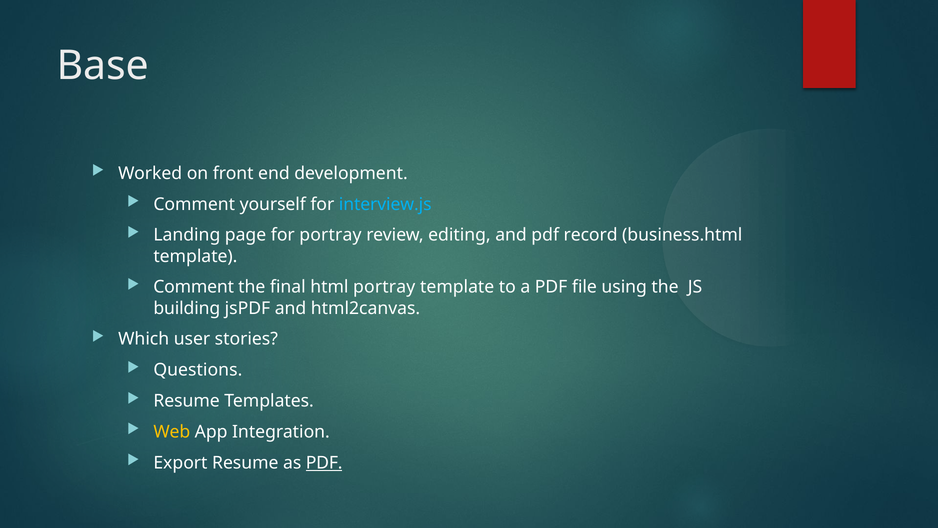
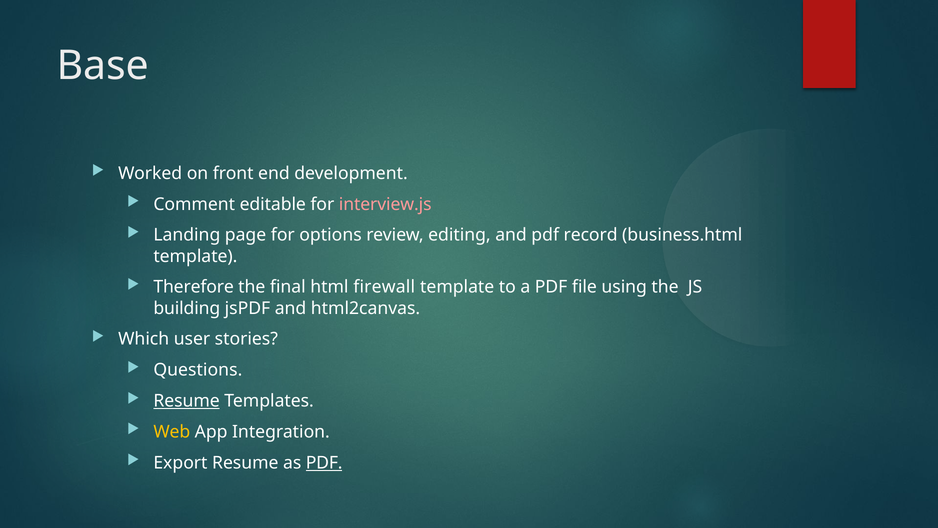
yourself: yourself -> editable (273, 204)
interview.js colour: light blue -> pink (385, 204)
for portray: portray -> options (330, 235)
Comment: Comment -> Therefore (194, 287)
html portray: portray -> firewall (384, 287)
Resume underline: none -> present (187, 401)
